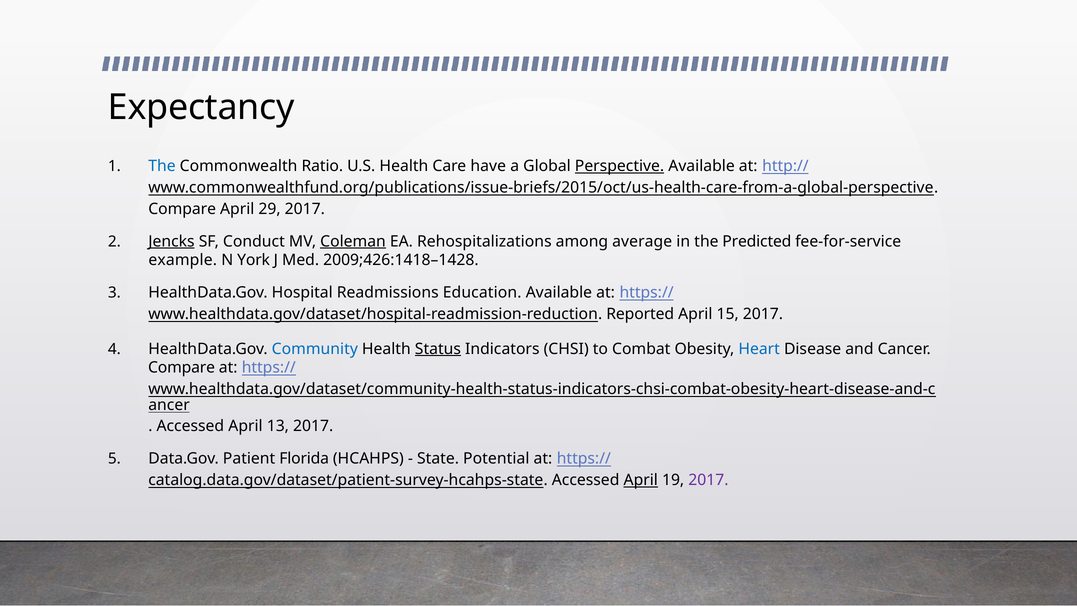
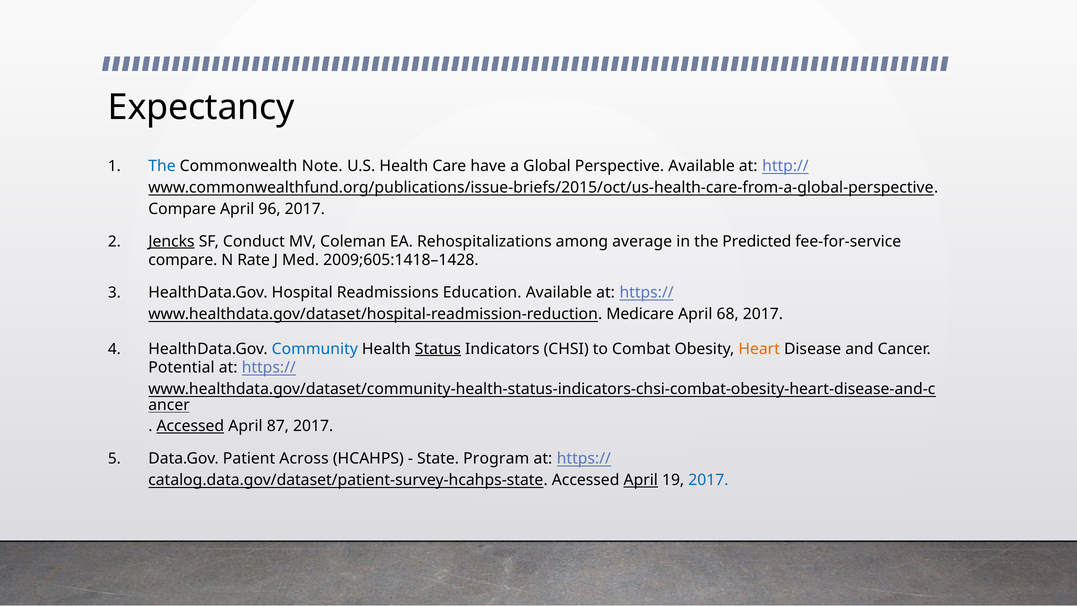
Ratio: Ratio -> Note (322, 166)
Perspective underline: present -> none (620, 166)
29: 29 -> 96 (270, 209)
Coleman underline: present -> none (353, 241)
example: example -> compare (183, 260)
York: York -> Rate (254, 260)
2009;426:1418–1428: 2009;426:1418–1428 -> 2009;605:1418–1428 (401, 260)
Reported: Reported -> Medicare (640, 314)
15: 15 -> 68 (728, 314)
Heart colour: blue -> orange (759, 349)
Compare: Compare -> Potential (181, 368)
Accessed underline: none -> present (190, 426)
13: 13 -> 87 (278, 426)
Florida: Florida -> Across (304, 459)
Potential: Potential -> Program (496, 459)
2017 colour: purple -> blue (708, 480)
